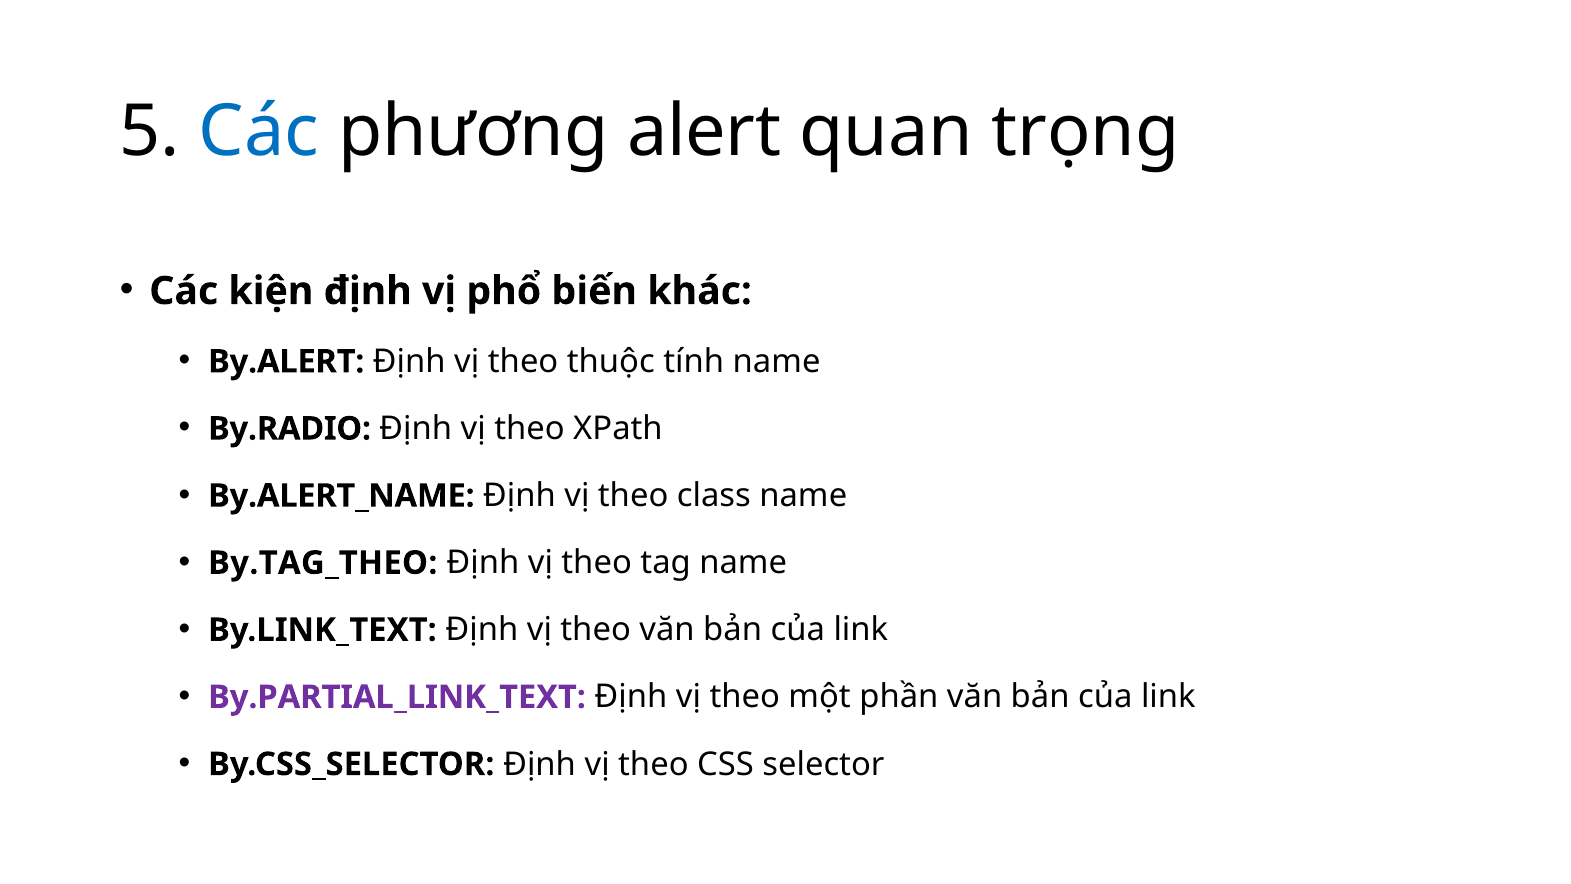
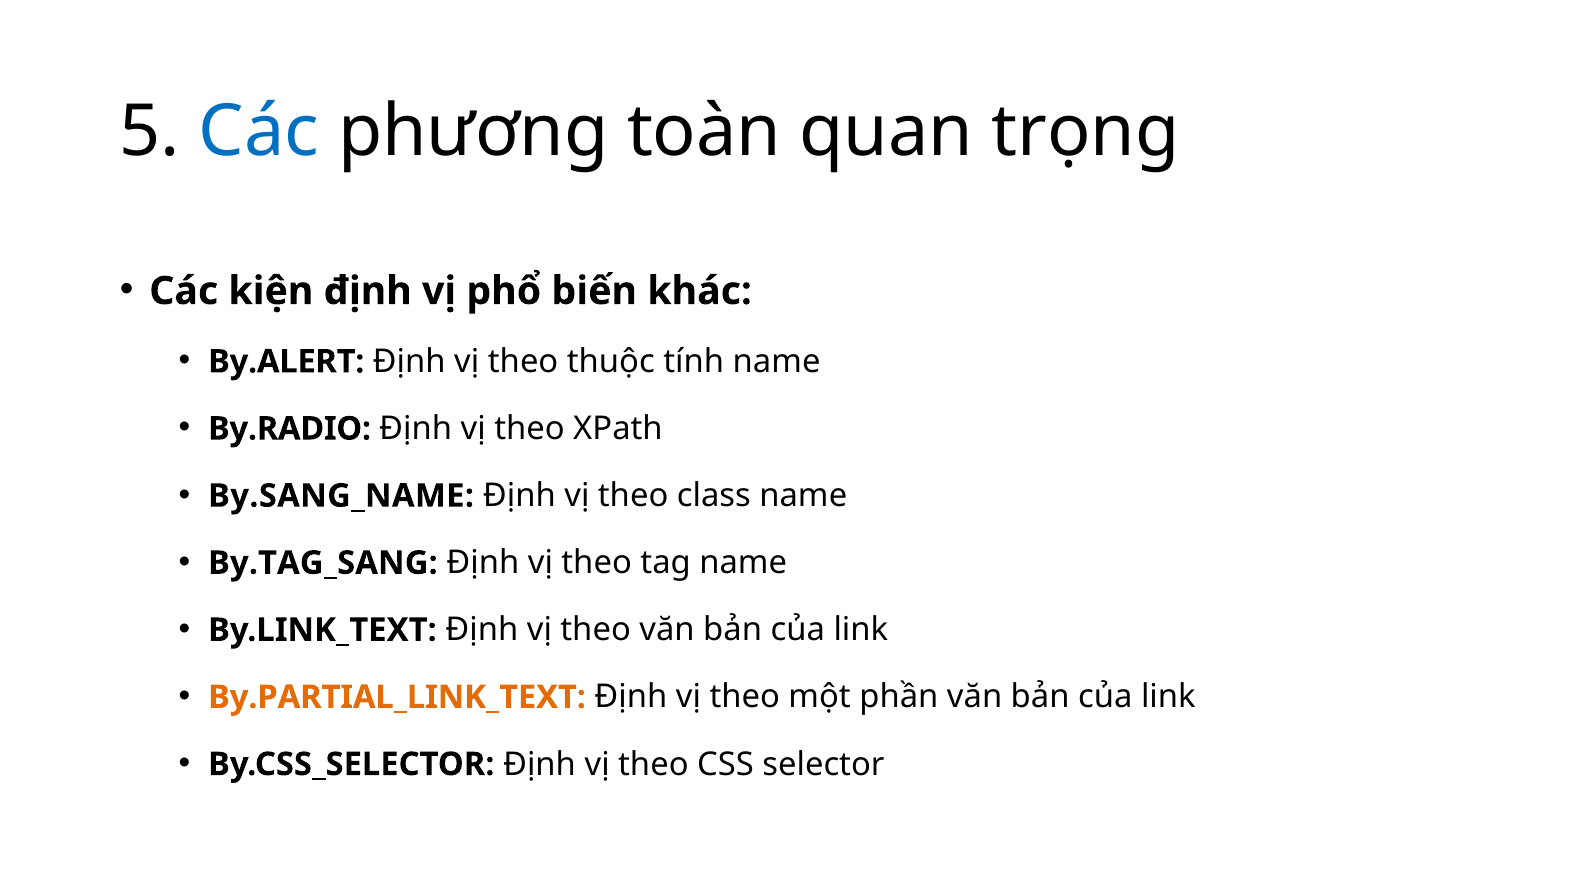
alert: alert -> toàn (704, 132)
By.ALERT_NAME: By.ALERT_NAME -> By.SANG_NAME (341, 496)
By.TAG_THEO: By.TAG_THEO -> By.TAG_SANG (323, 563)
By.PARTIAL_LINK_TEXT colour: purple -> orange (397, 697)
